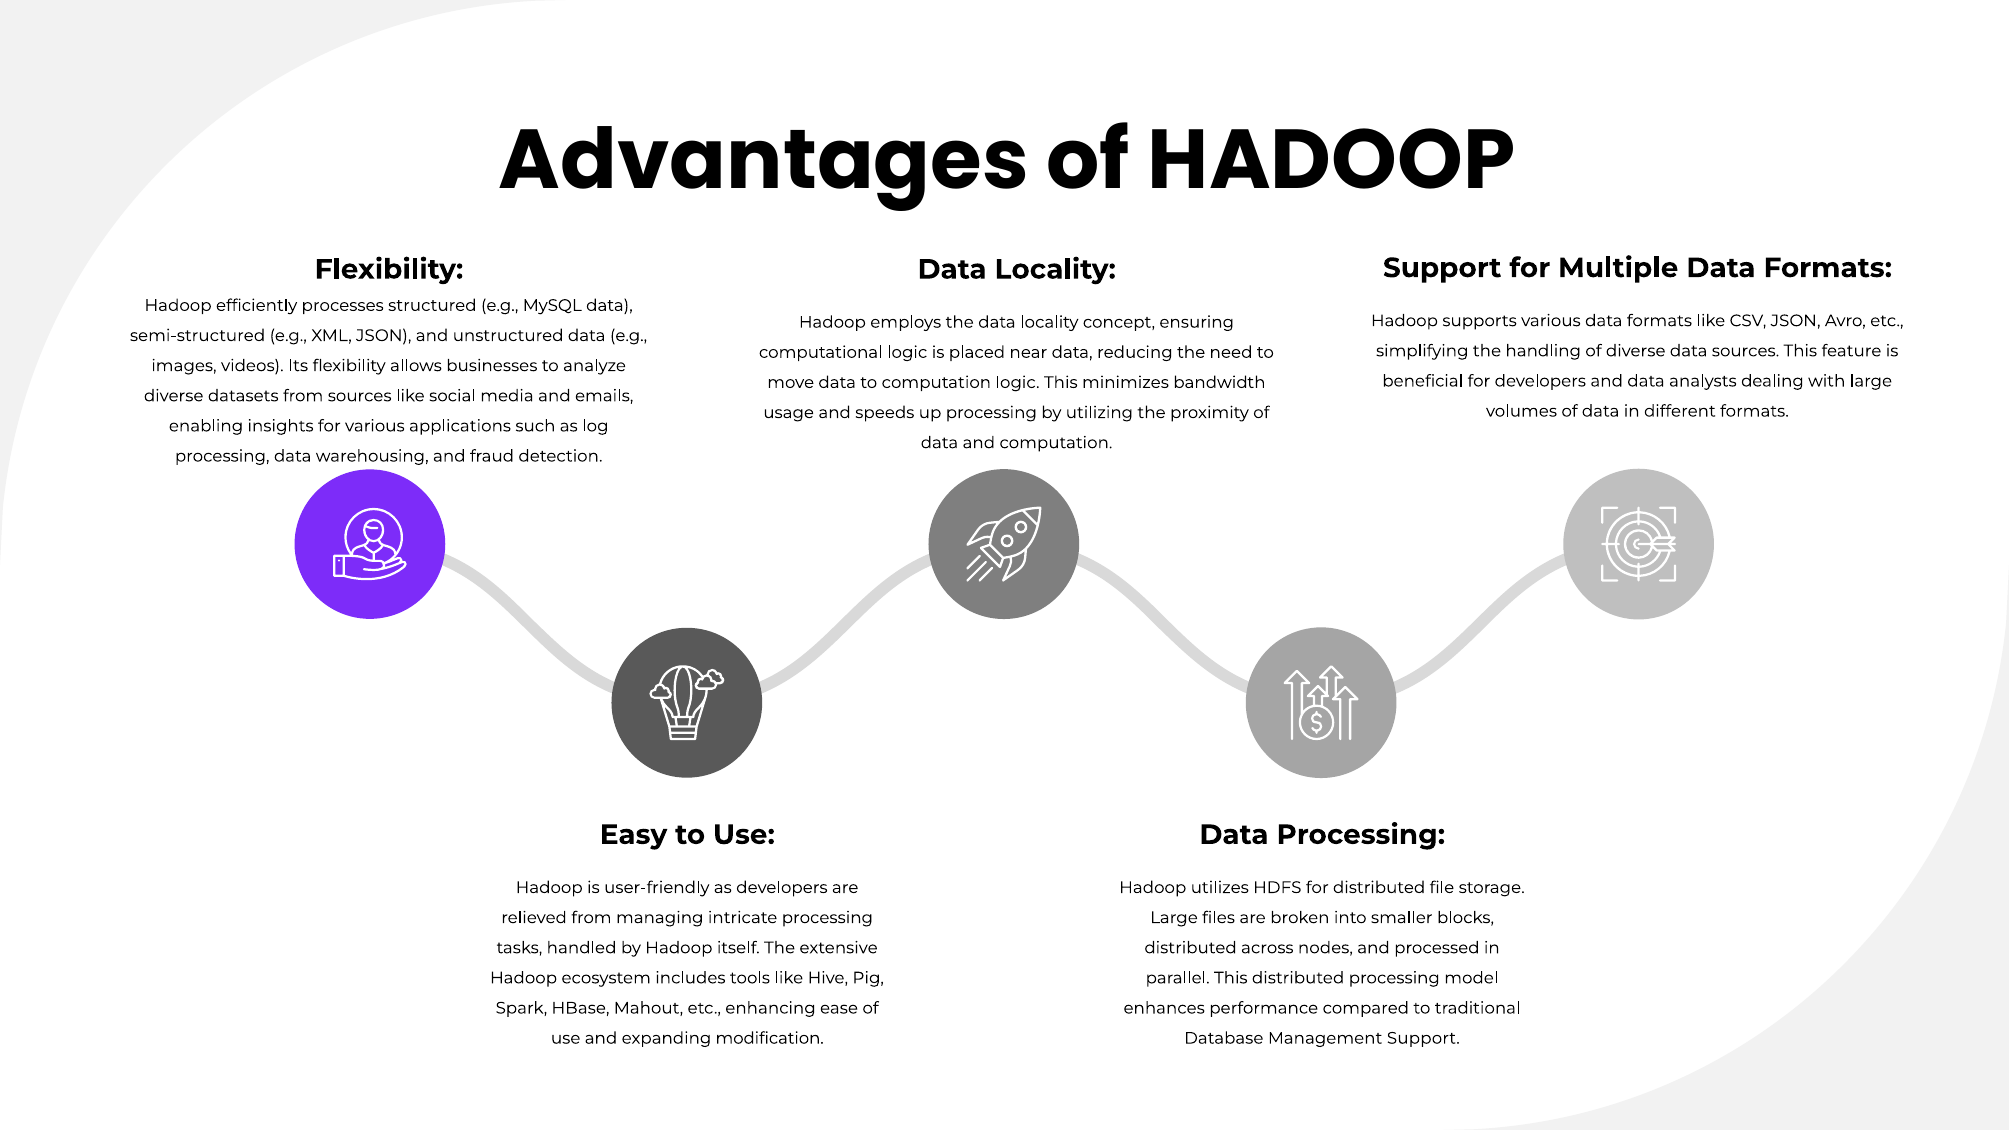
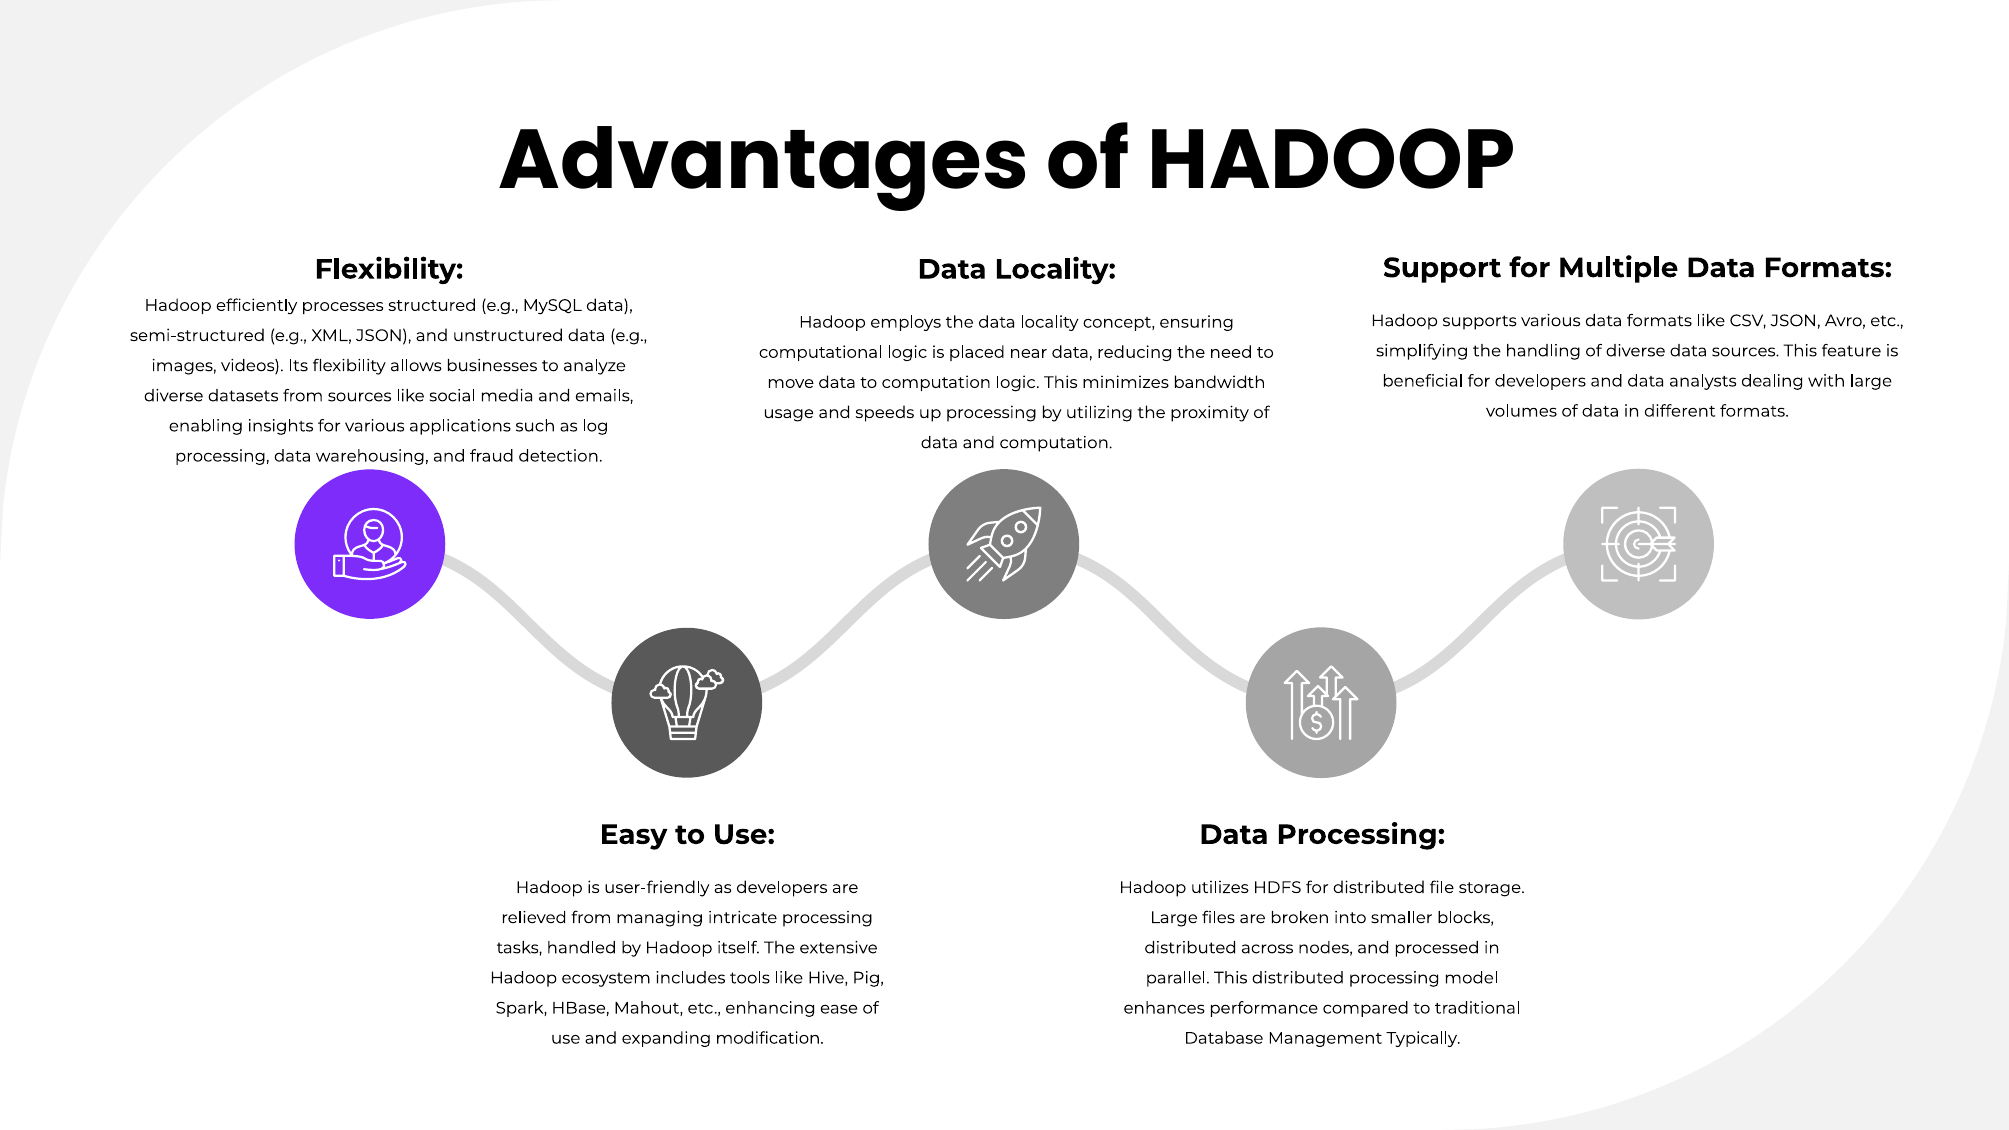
Management Support: Support -> Typically (1423, 1038)
